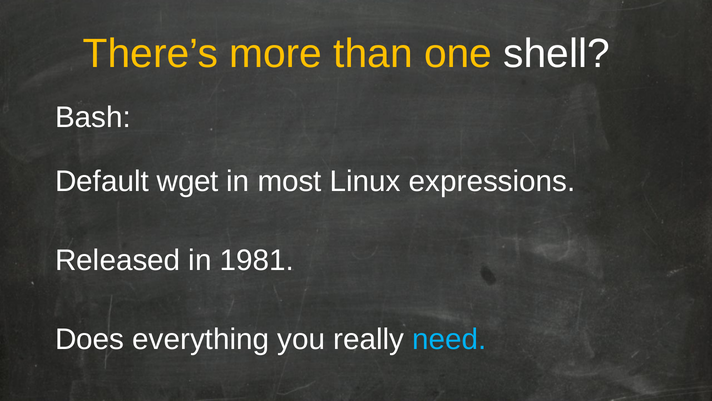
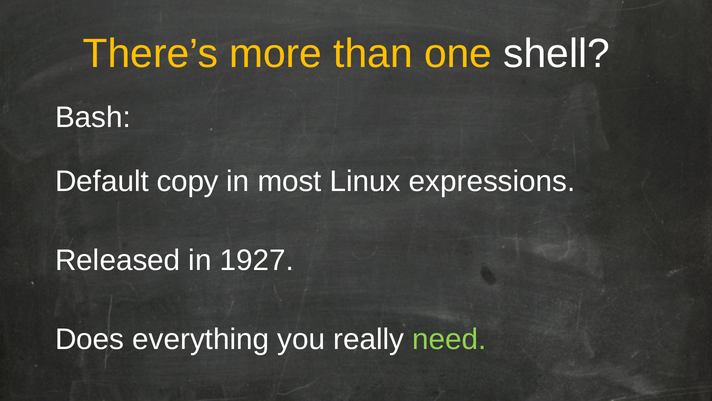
wget: wget -> copy (188, 181)
1981: 1981 -> 1927 (257, 260)
need colour: light blue -> light green (449, 339)
